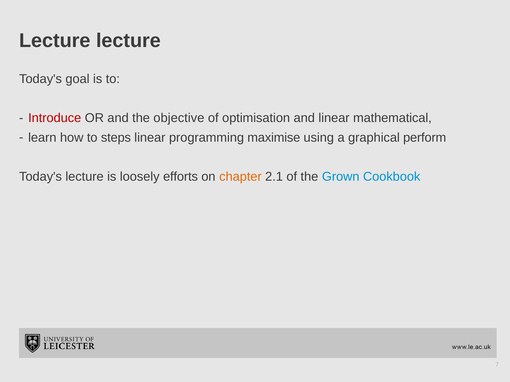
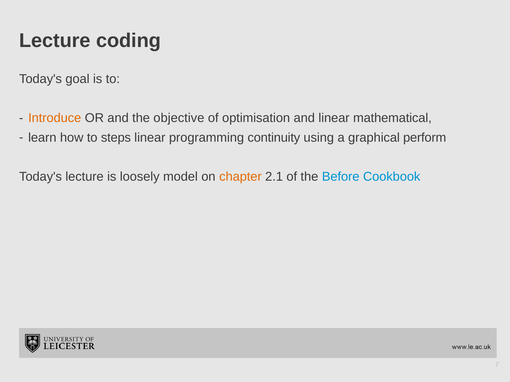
Lecture lecture: lecture -> coding (128, 41)
Introduce colour: red -> orange (55, 118)
maximise: maximise -> continuity (274, 138)
efforts: efforts -> model (180, 177)
Grown: Grown -> Before (341, 177)
